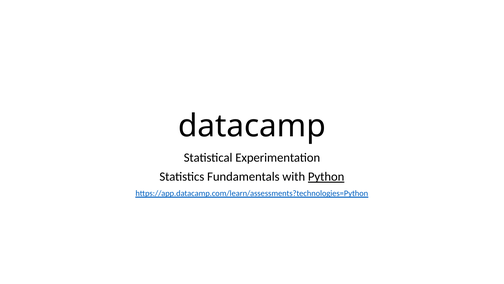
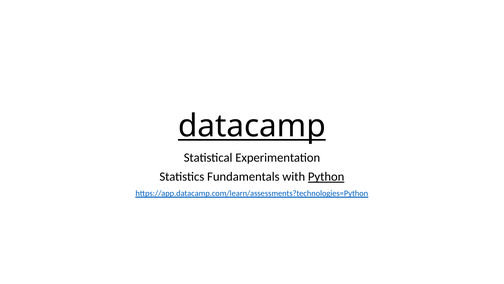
datacamp underline: none -> present (252, 126)
